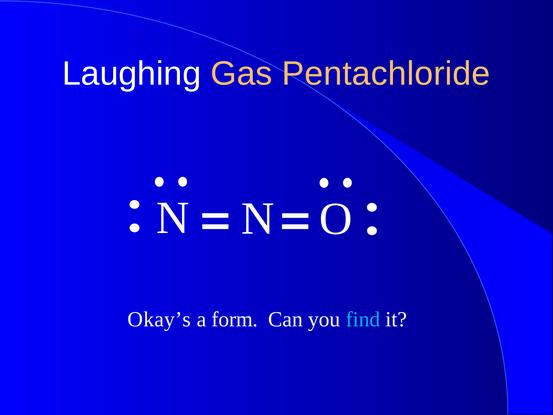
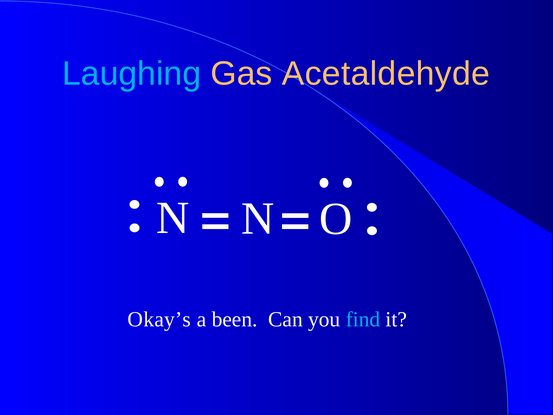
Laughing colour: white -> light blue (132, 74)
Pentachloride: Pentachloride -> Acetaldehyde (386, 74)
form: form -> been (235, 319)
